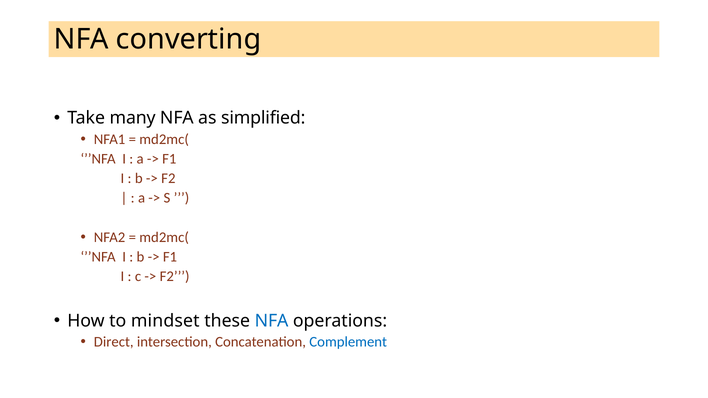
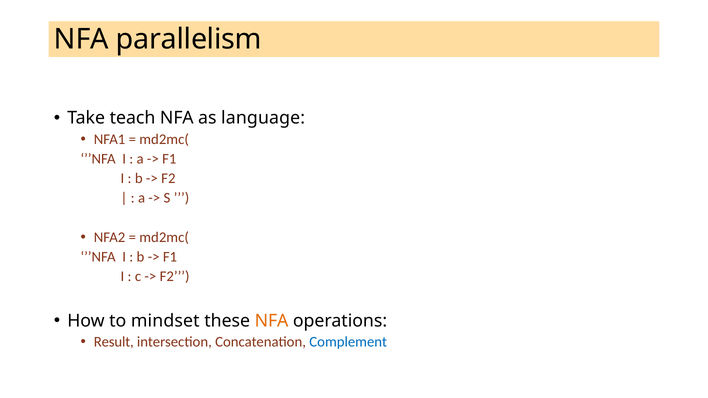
converting: converting -> parallelism (189, 39)
many: many -> teach (133, 118)
simplified: simplified -> language (263, 118)
NFA colour: blue -> orange (272, 321)
Direct: Direct -> Result (114, 342)
